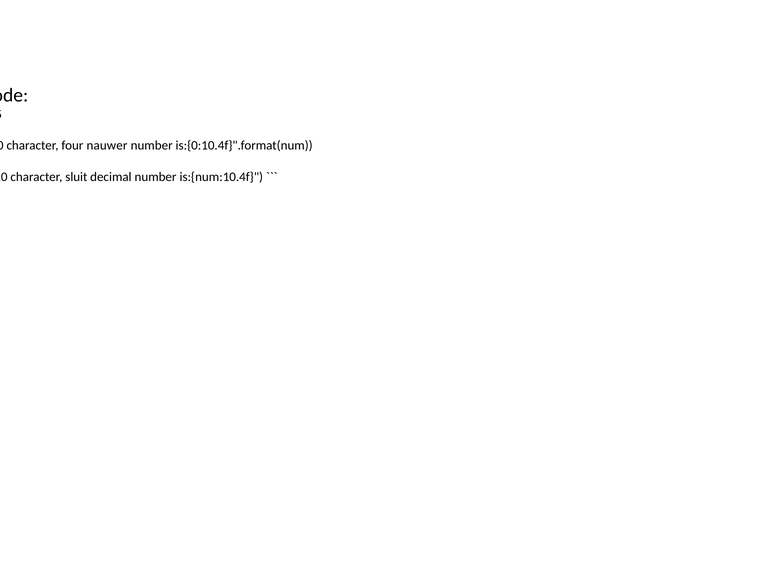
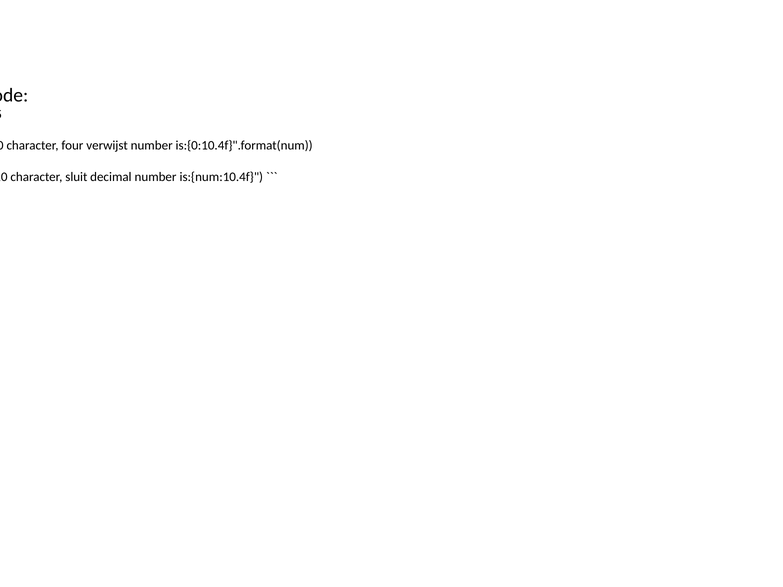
nauwer: nauwer -> verwijst (107, 146)
